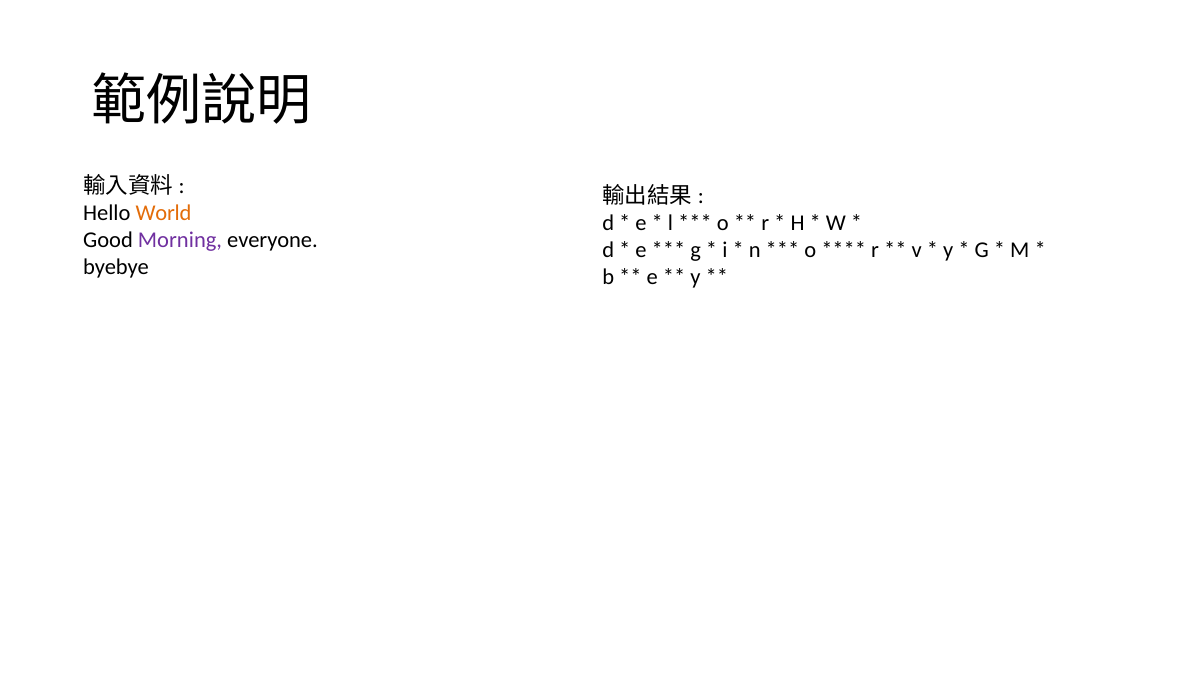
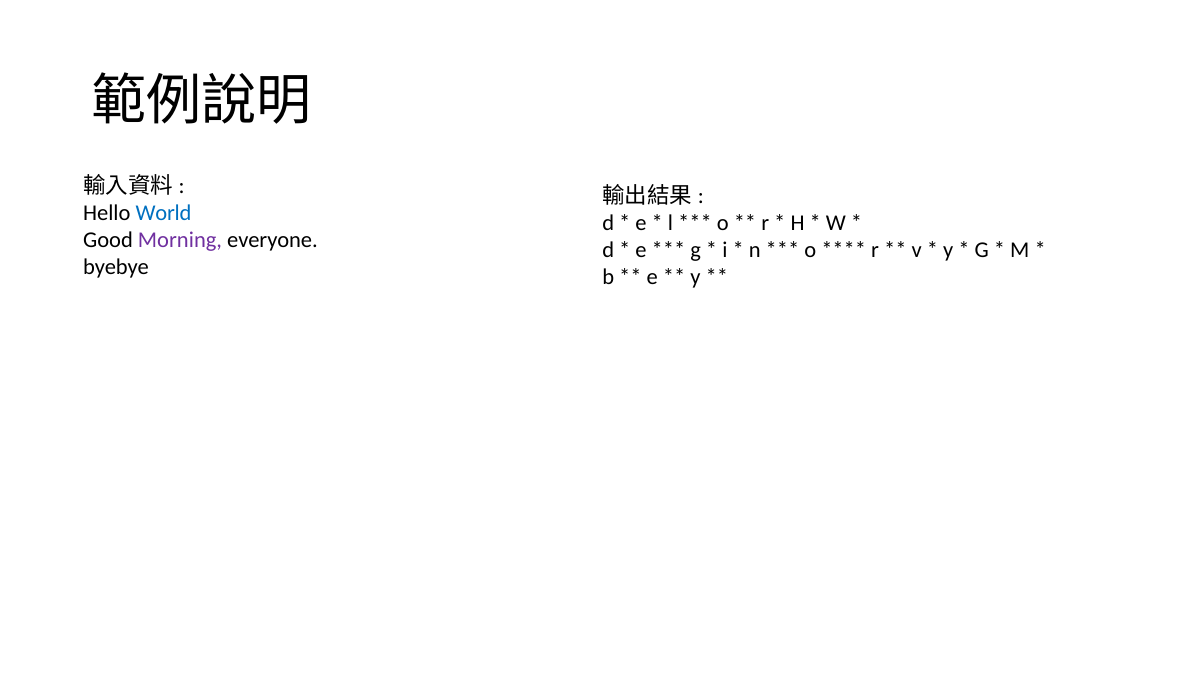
World colour: orange -> blue (164, 213)
